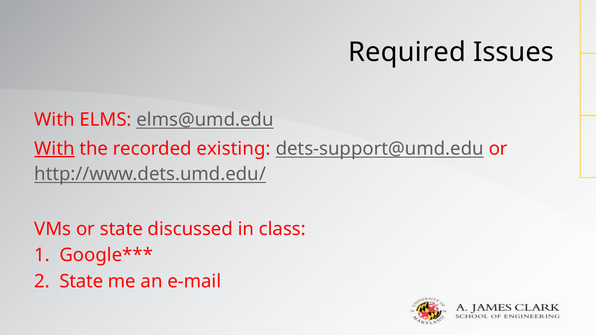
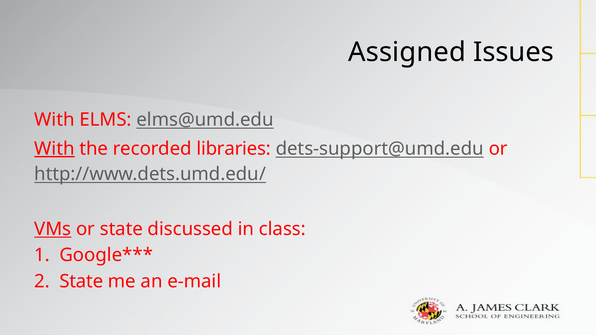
Required: Required -> Assigned (407, 52)
existing: existing -> libraries (234, 149)
VMs underline: none -> present (53, 229)
